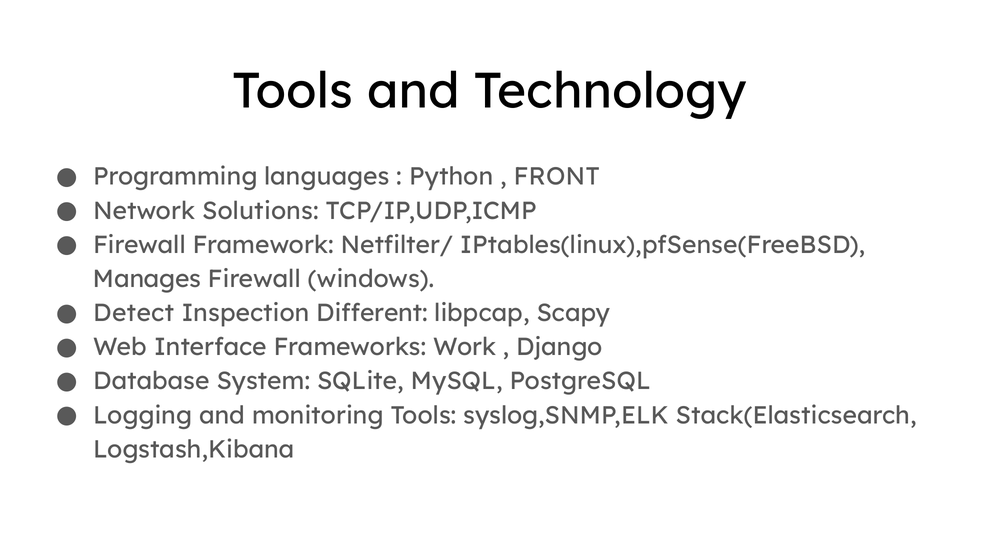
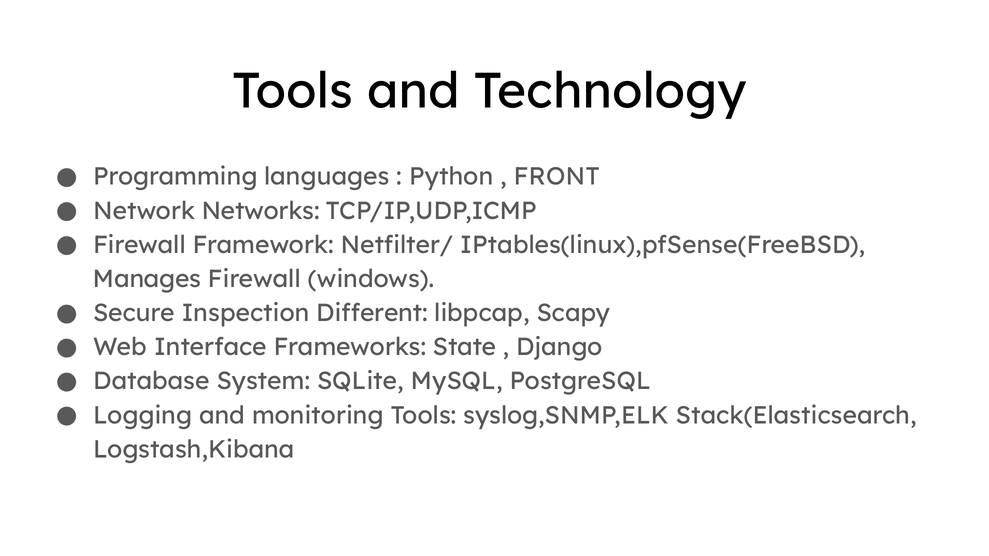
Solutions: Solutions -> Networks (261, 211)
Detect: Detect -> Secure (134, 313)
Work: Work -> State (465, 347)
